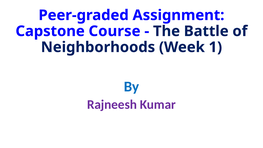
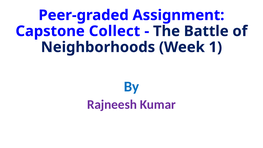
Course: Course -> Collect (115, 31)
